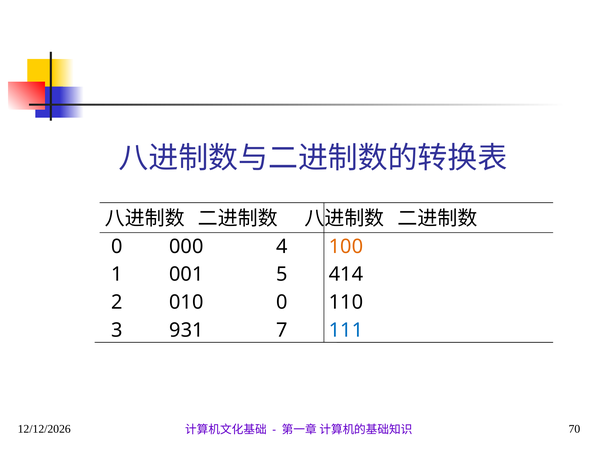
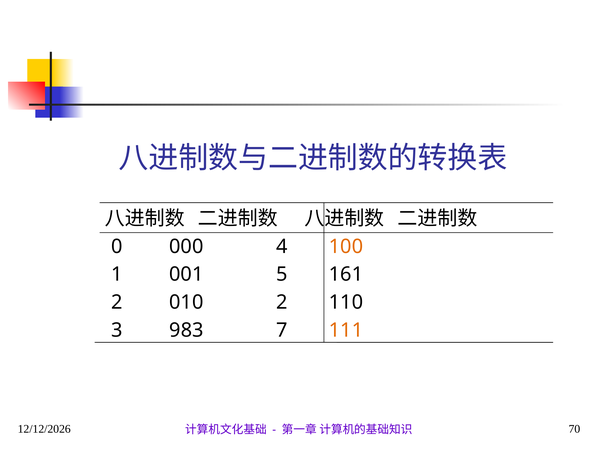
414: 414 -> 161 (346, 274)
010 0: 0 -> 2 (282, 302)
931: 931 -> 983 (186, 330)
111 colour: blue -> orange (346, 330)
